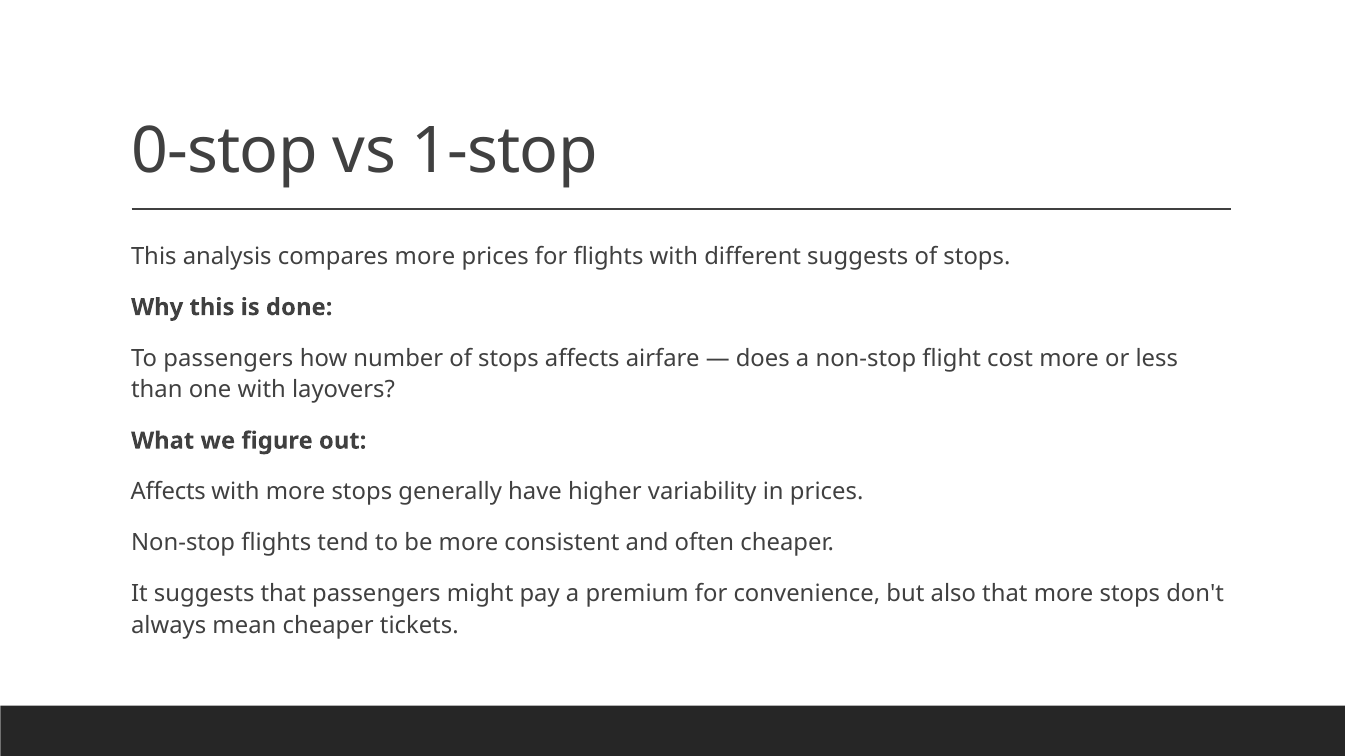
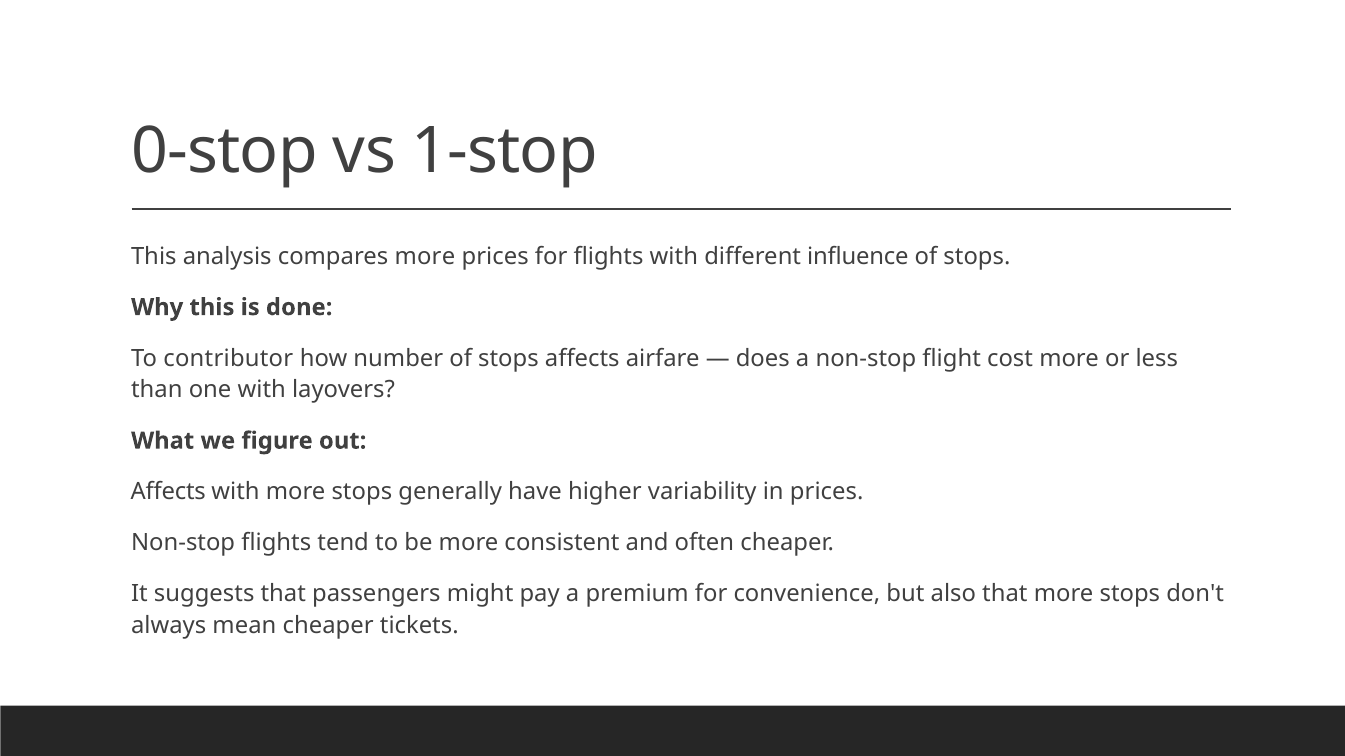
different suggests: suggests -> influence (858, 256)
To passengers: passengers -> contributor (228, 359)
